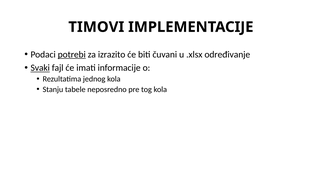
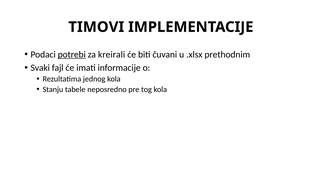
izrazito: izrazito -> kreirali (112, 54)
određivanje: određivanje -> prethodnim (227, 54)
Svaki underline: present -> none (40, 68)
